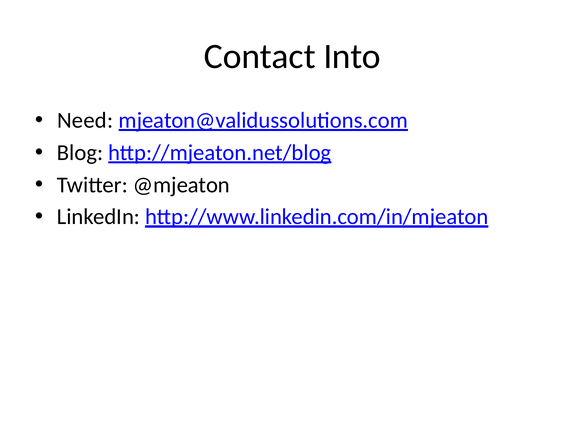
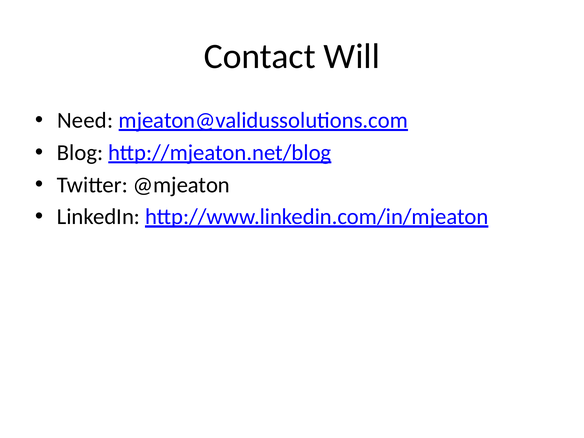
Into: Into -> Will (352, 57)
